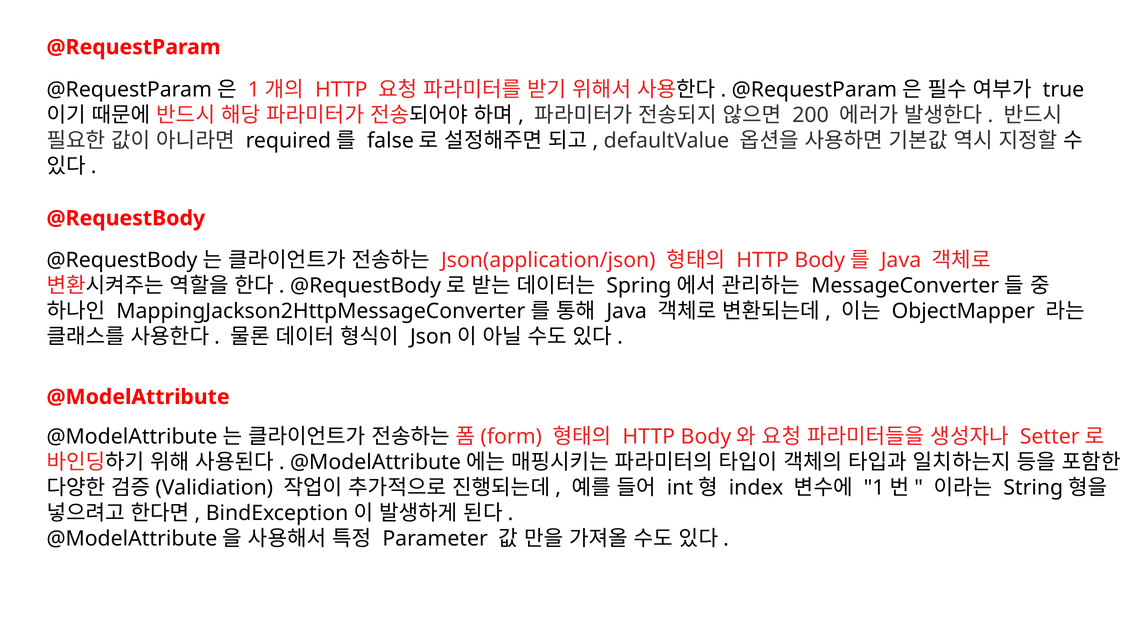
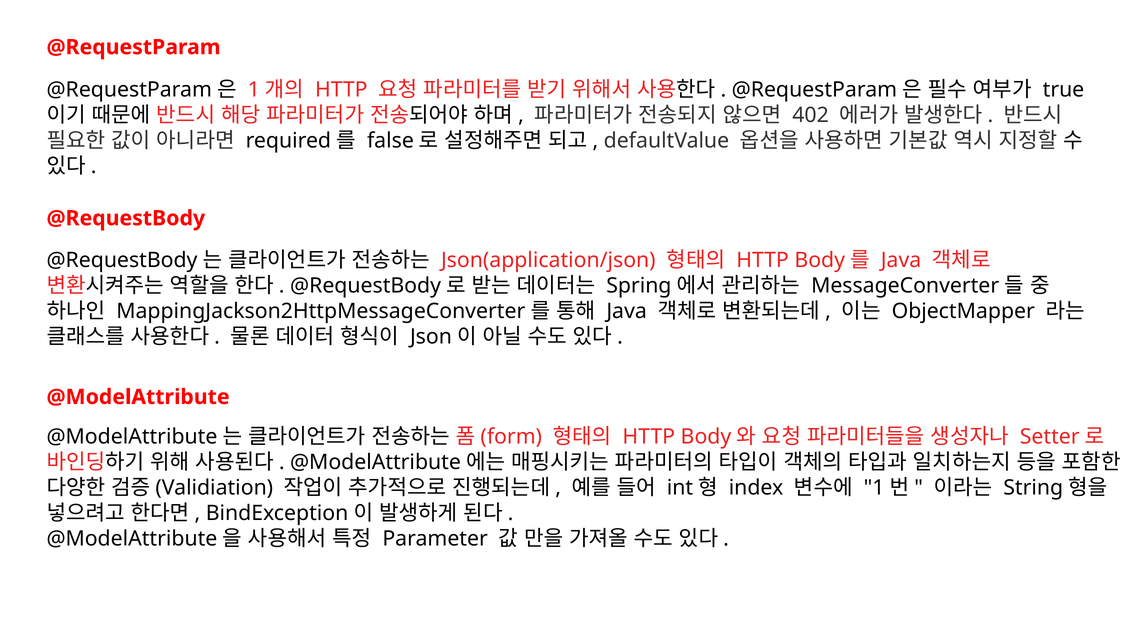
200: 200 -> 402 (811, 115)
